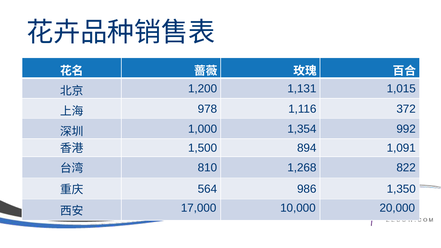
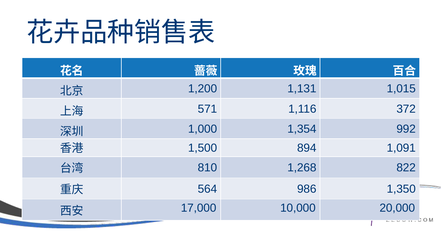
978: 978 -> 571 (207, 109)
